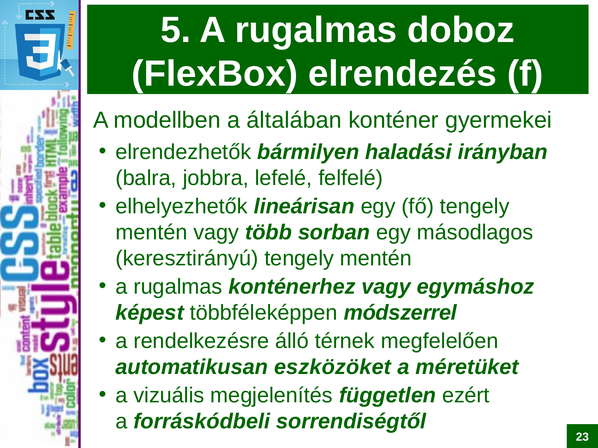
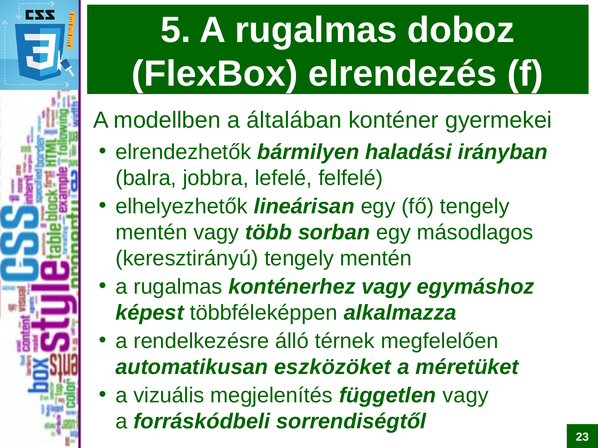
módszerrel: módszerrel -> alkalmazza (400, 313)
független ezért: ezért -> vagy (466, 396)
